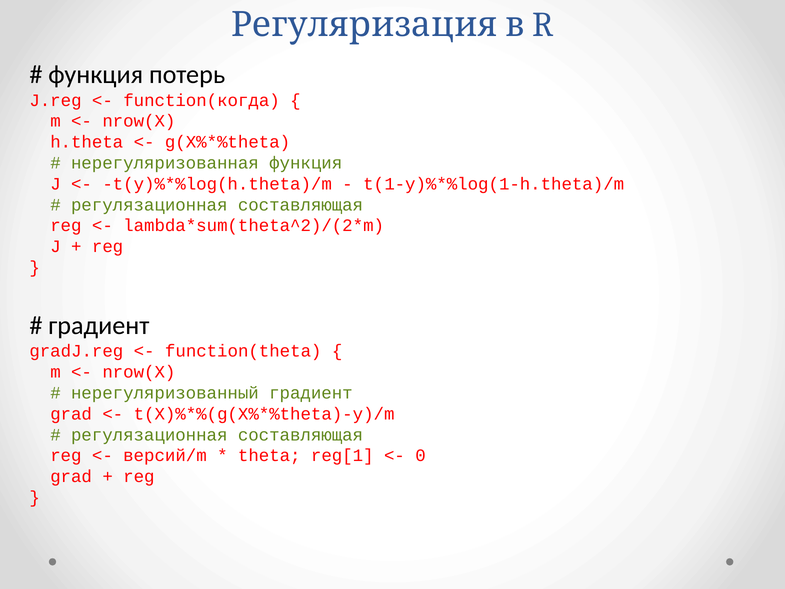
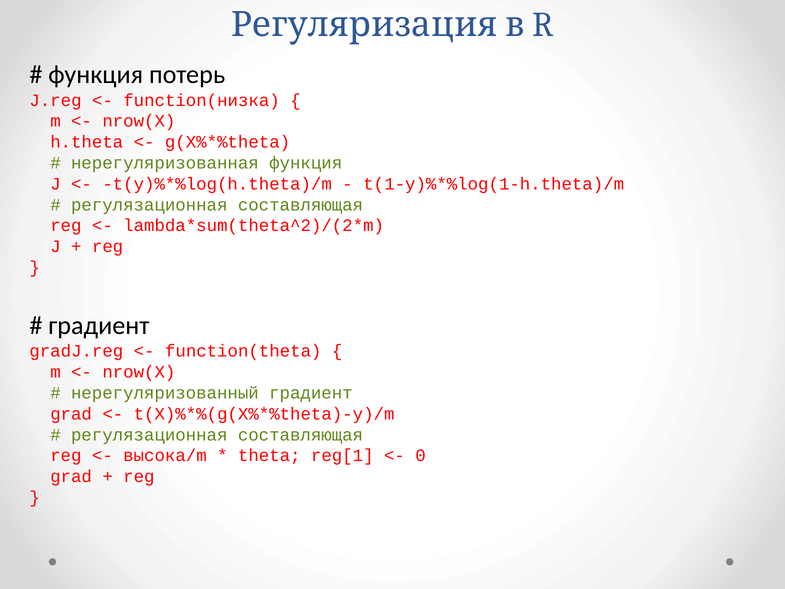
function(когда: function(когда -> function(низка (202, 100)
версий/m: версий/m -> высока/m (165, 456)
